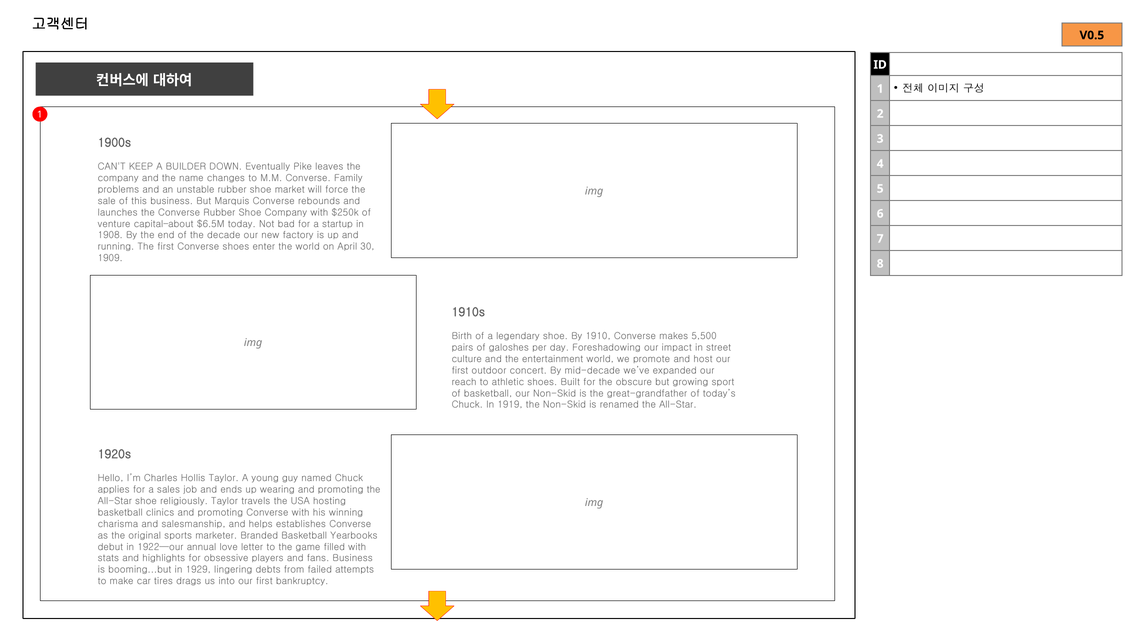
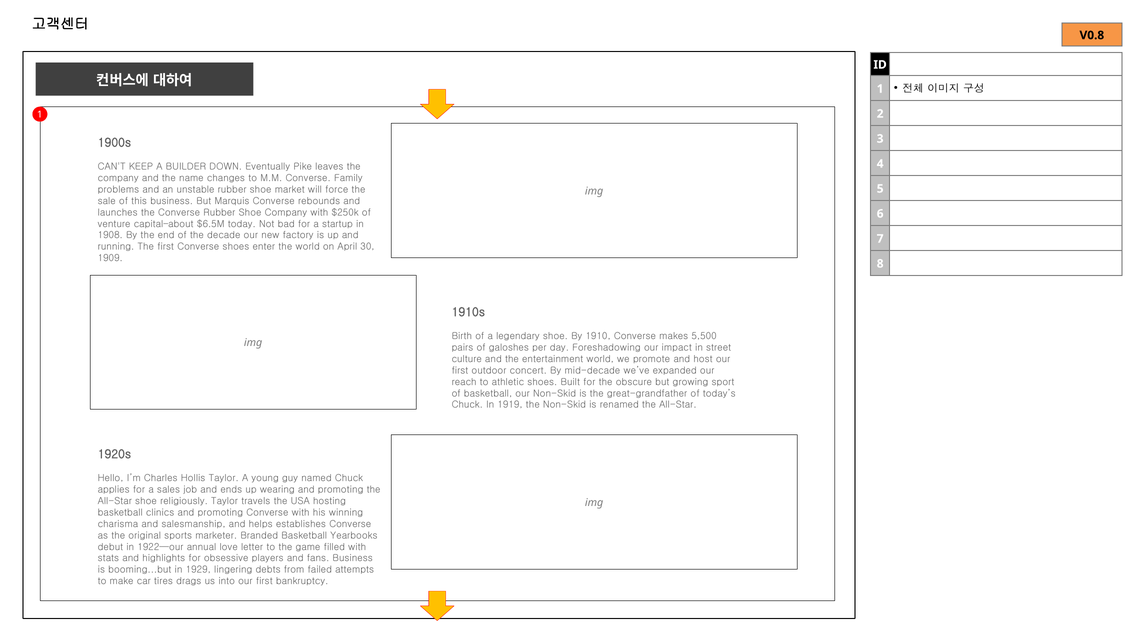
V0.5: V0.5 -> V0.8 (1092, 35)
